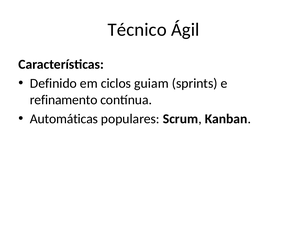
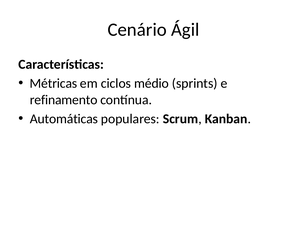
Técnico: Técnico -> Cenário (137, 30)
Definido: Definido -> Métricas (53, 84)
guiam: guiam -> médio (152, 84)
